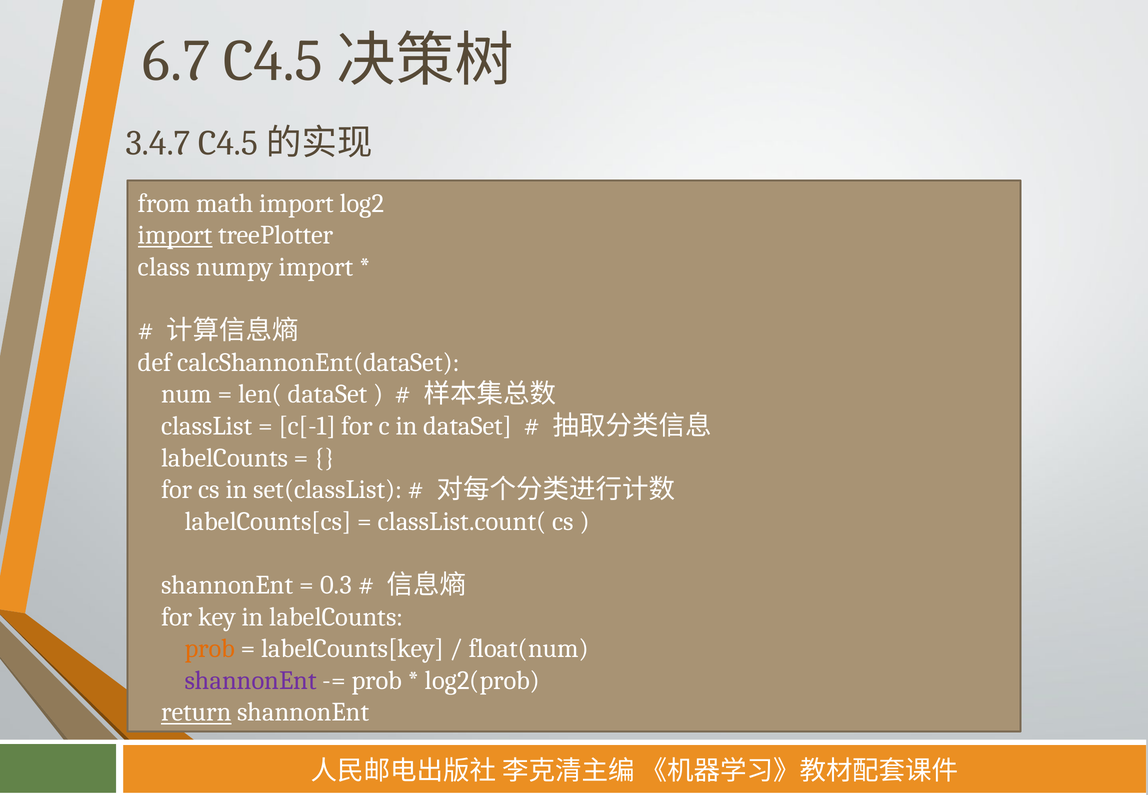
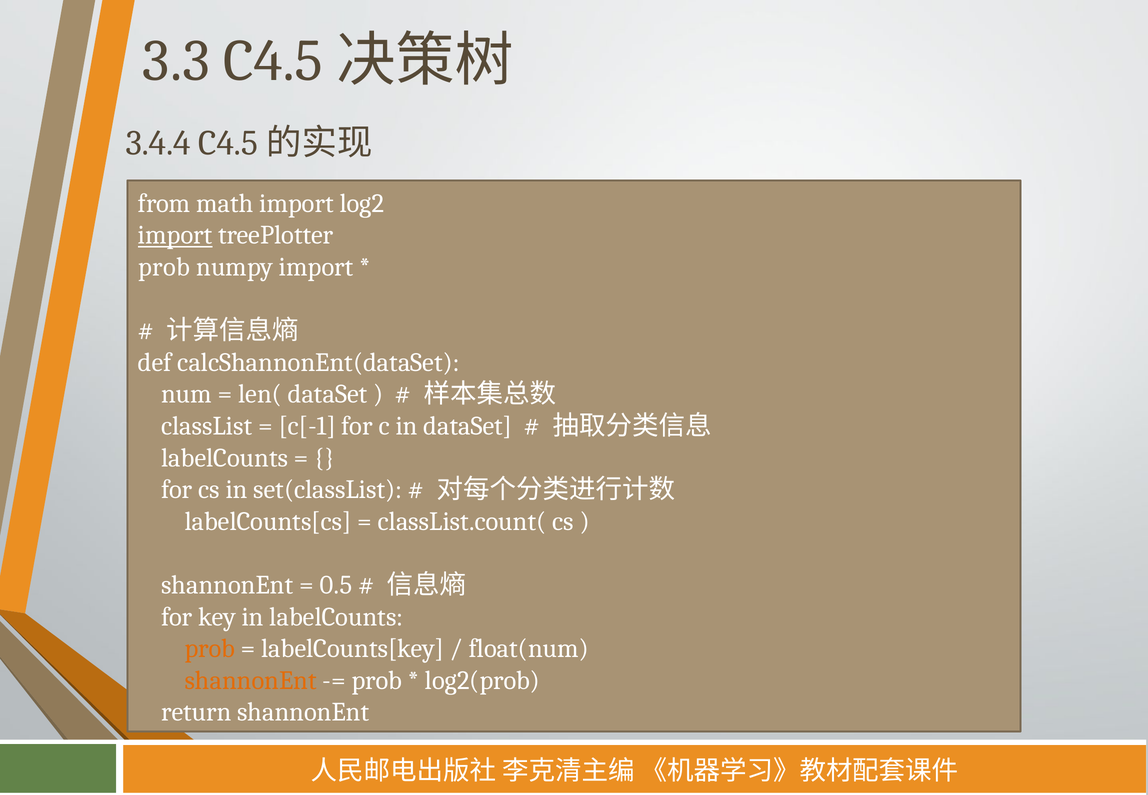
6.7: 6.7 -> 3.3 (176, 61)
3.4.7: 3.4.7 -> 3.4.4 (158, 143)
class: class -> prob (164, 267)
0.3: 0.3 -> 0.5 (336, 585)
shannonEnt colour: purple -> orange (251, 680)
return underline: present -> none (196, 712)
